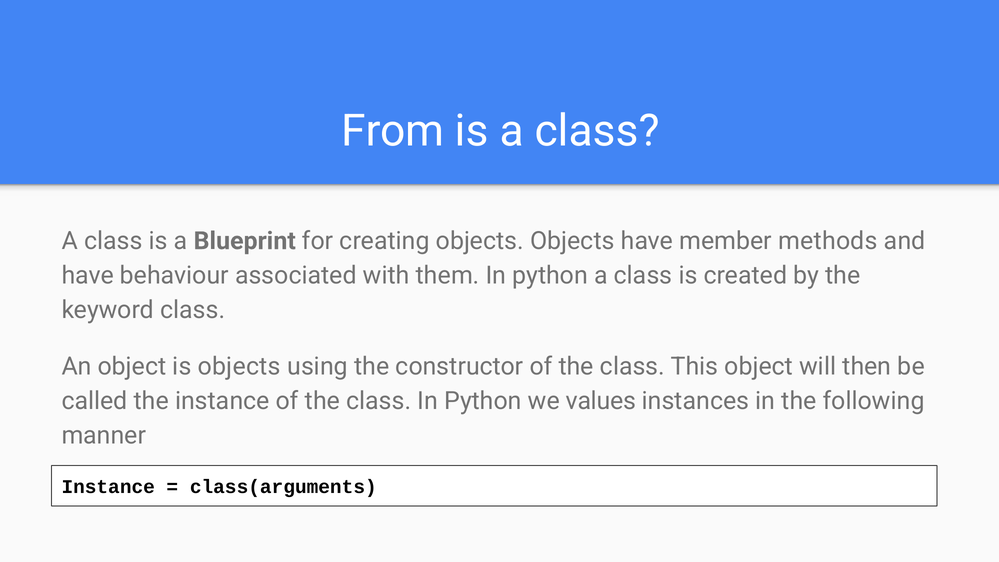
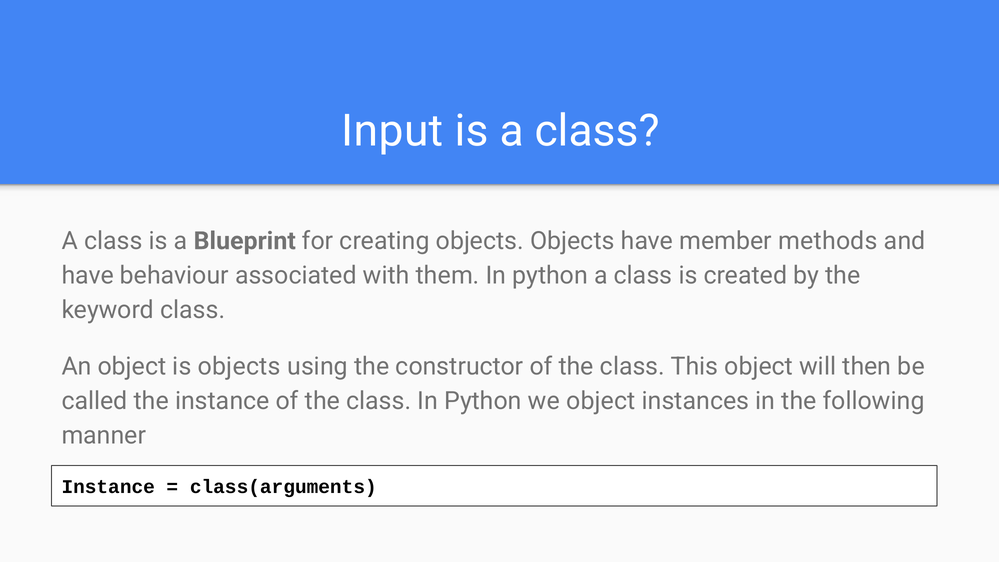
From: From -> Input (392, 131)
we values: values -> object (601, 401)
